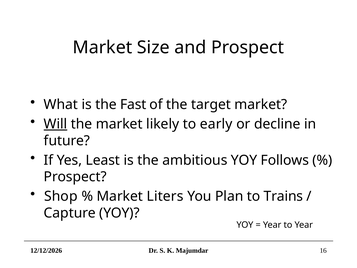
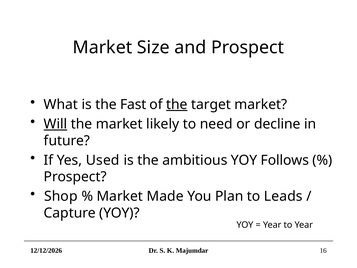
the underline: none -> present (177, 104)
early: early -> need (216, 124)
Least: Least -> Used (103, 160)
Liters: Liters -> Made (165, 196)
Trains: Trains -> Leads (283, 196)
